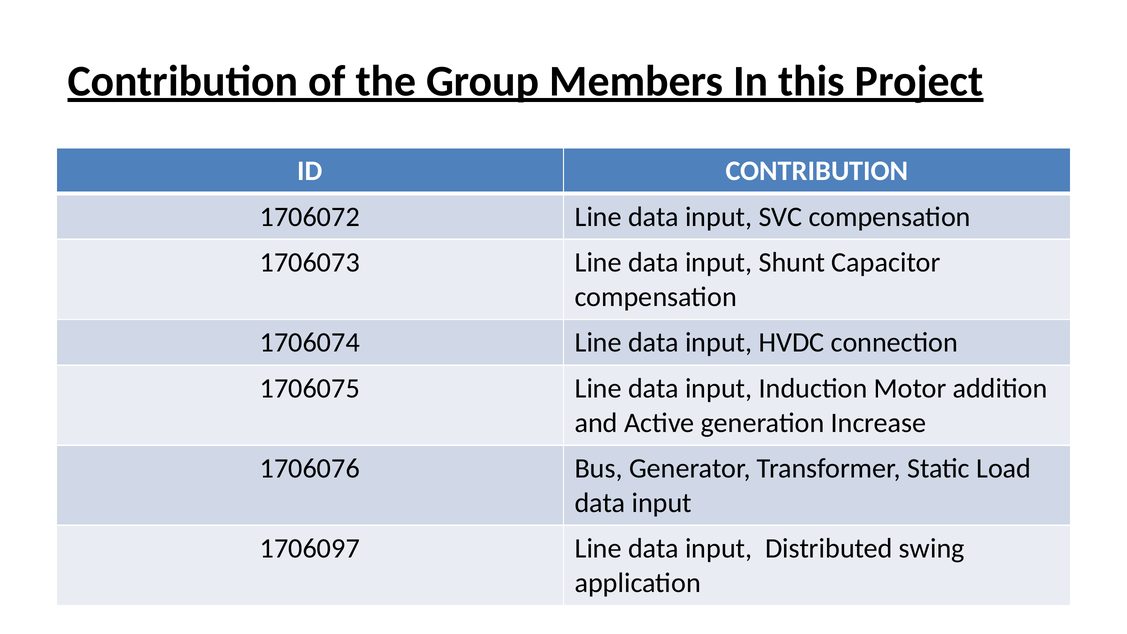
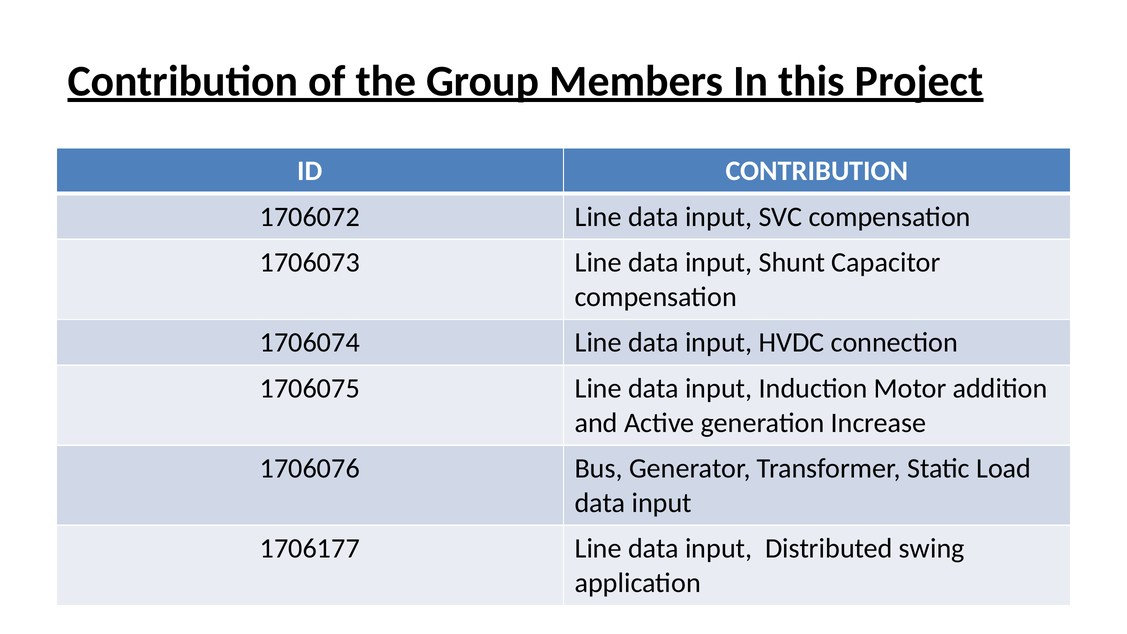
1706097: 1706097 -> 1706177 (310, 548)
